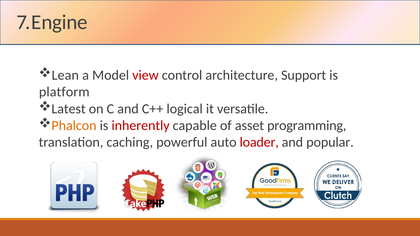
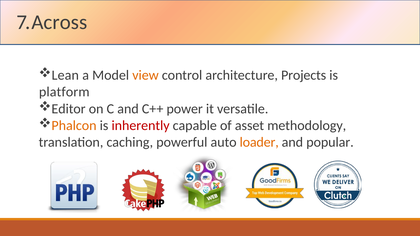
Engine: Engine -> Across (59, 22)
view colour: red -> orange (145, 75)
Support: Support -> Projects (304, 75)
Latest: Latest -> Editor (69, 109)
logical: logical -> power (185, 109)
programming: programming -> methodology (307, 126)
loader colour: red -> orange (259, 142)
